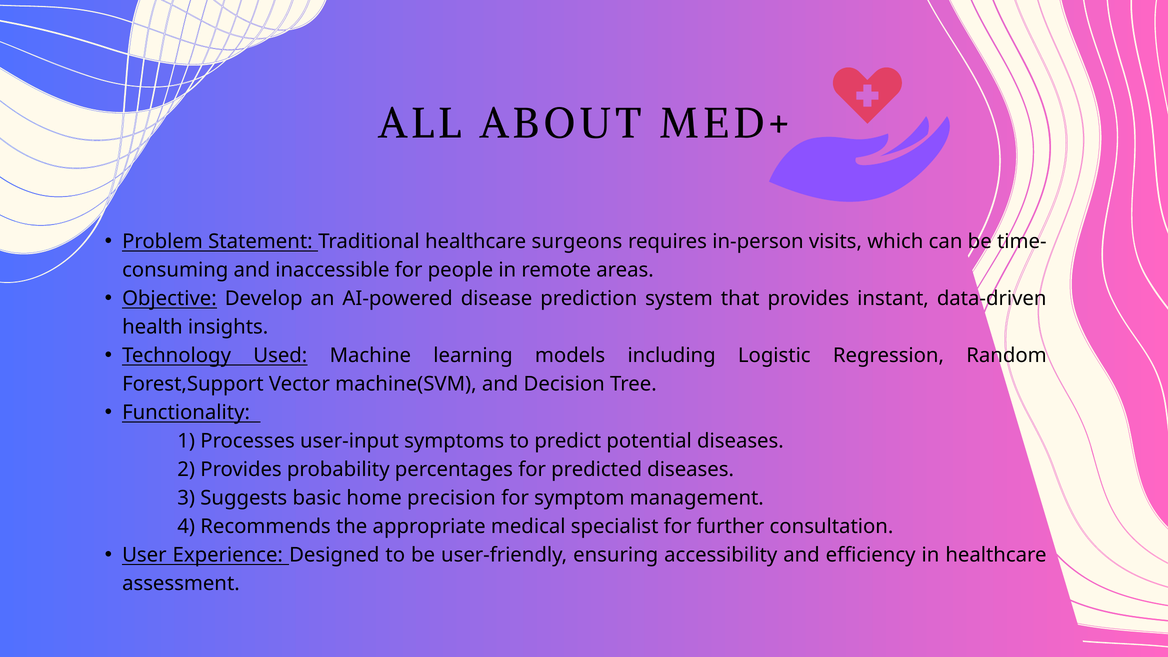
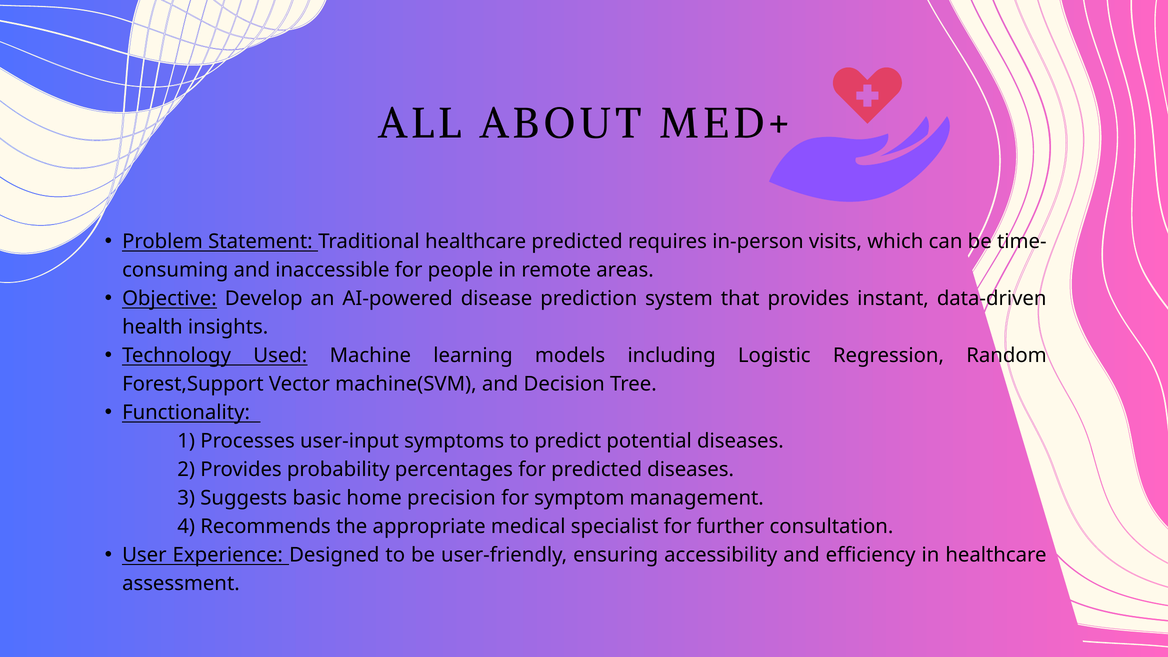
healthcare surgeons: surgeons -> predicted (577, 241)
